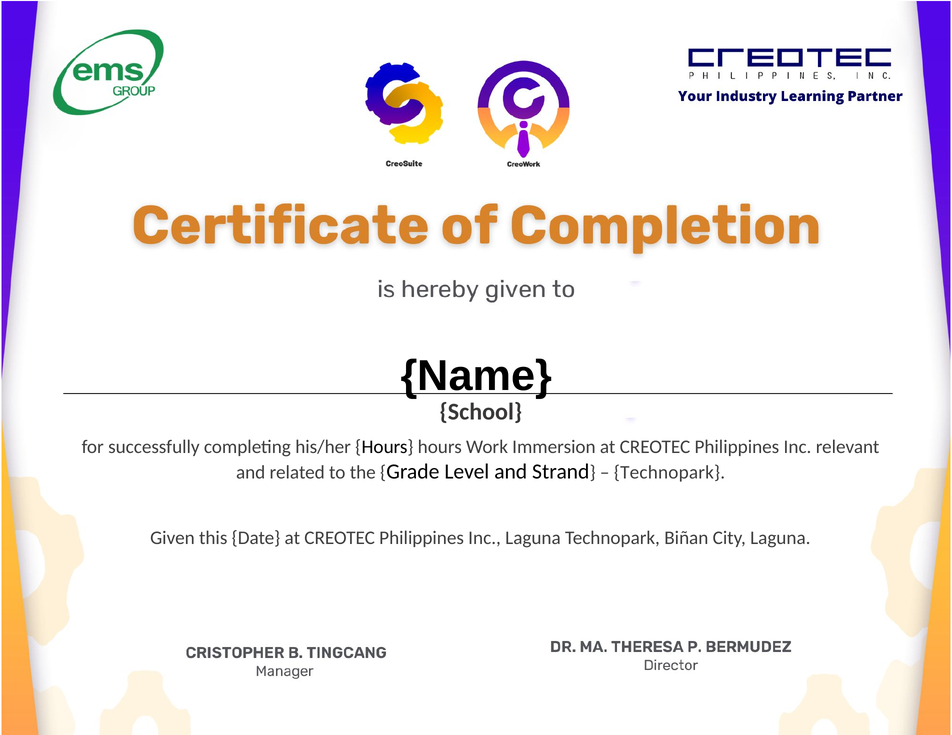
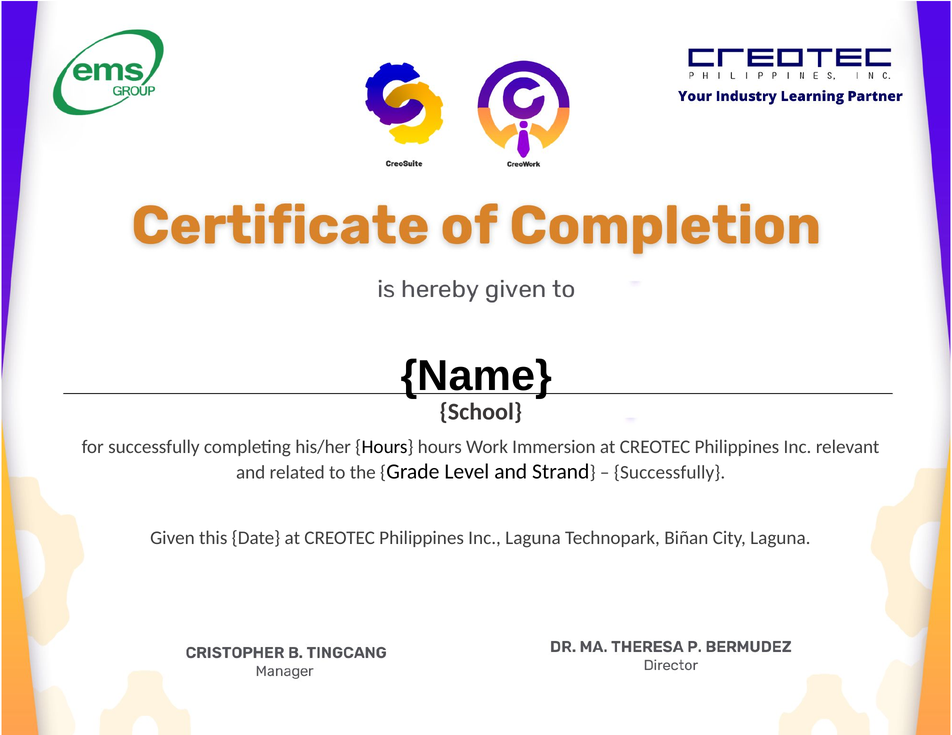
Technopark: Technopark -> Successfully (670, 473)
